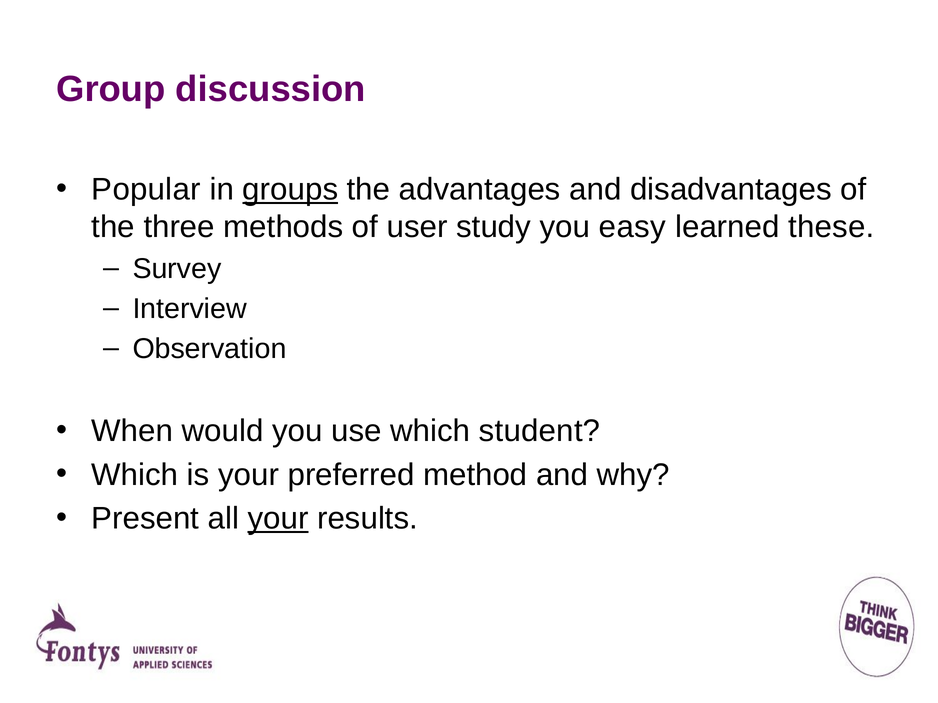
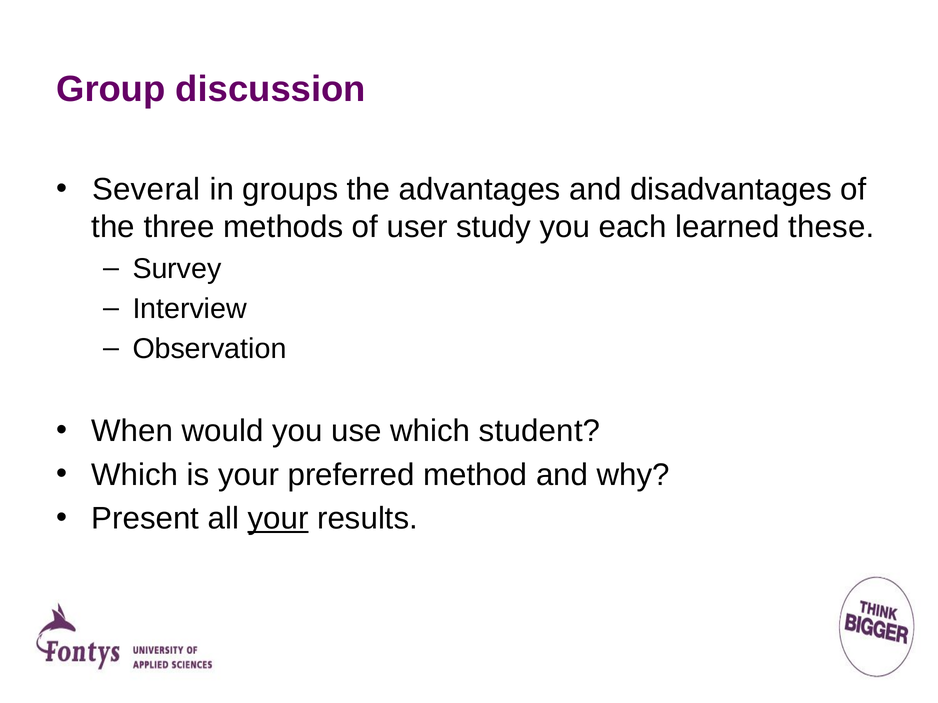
Popular: Popular -> Several (146, 190)
groups underline: present -> none (290, 190)
easy: easy -> each (633, 227)
